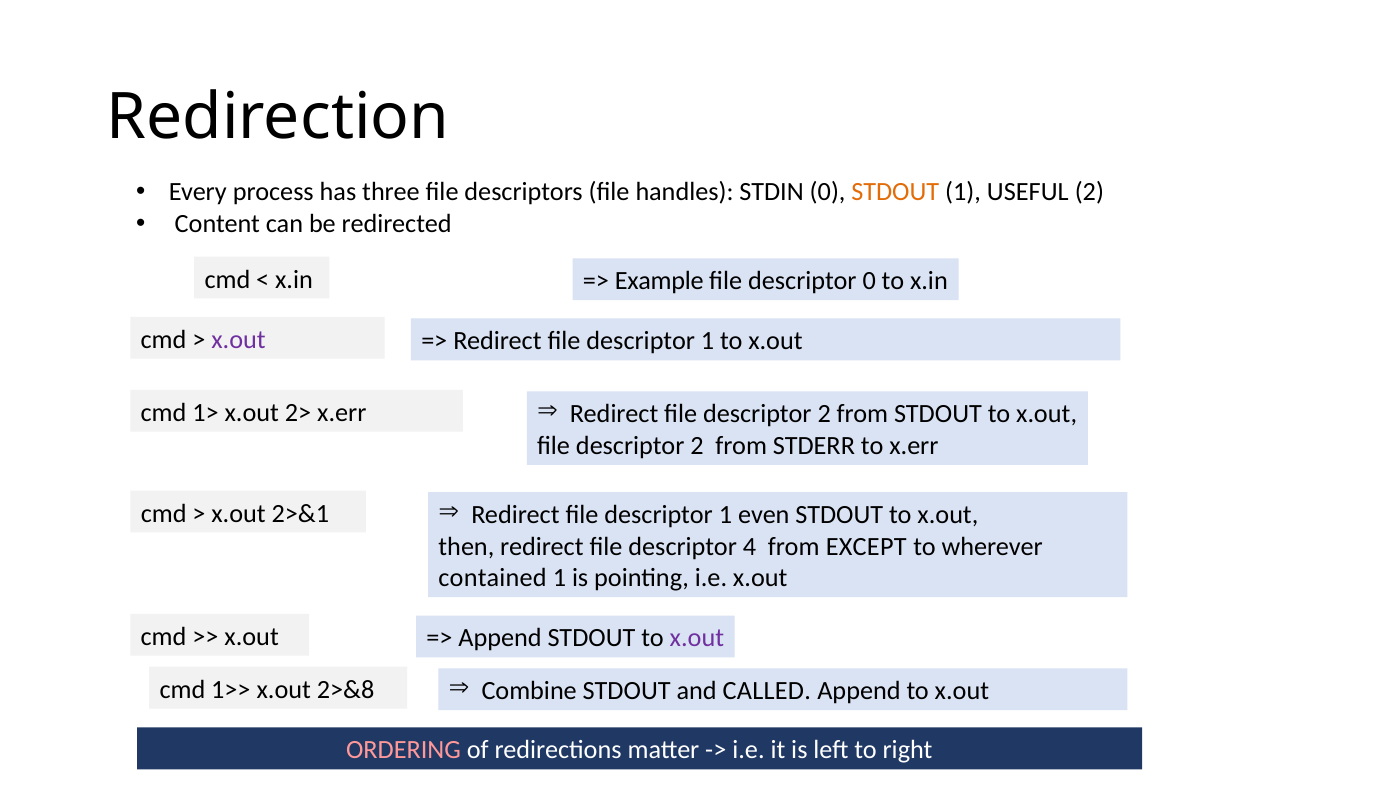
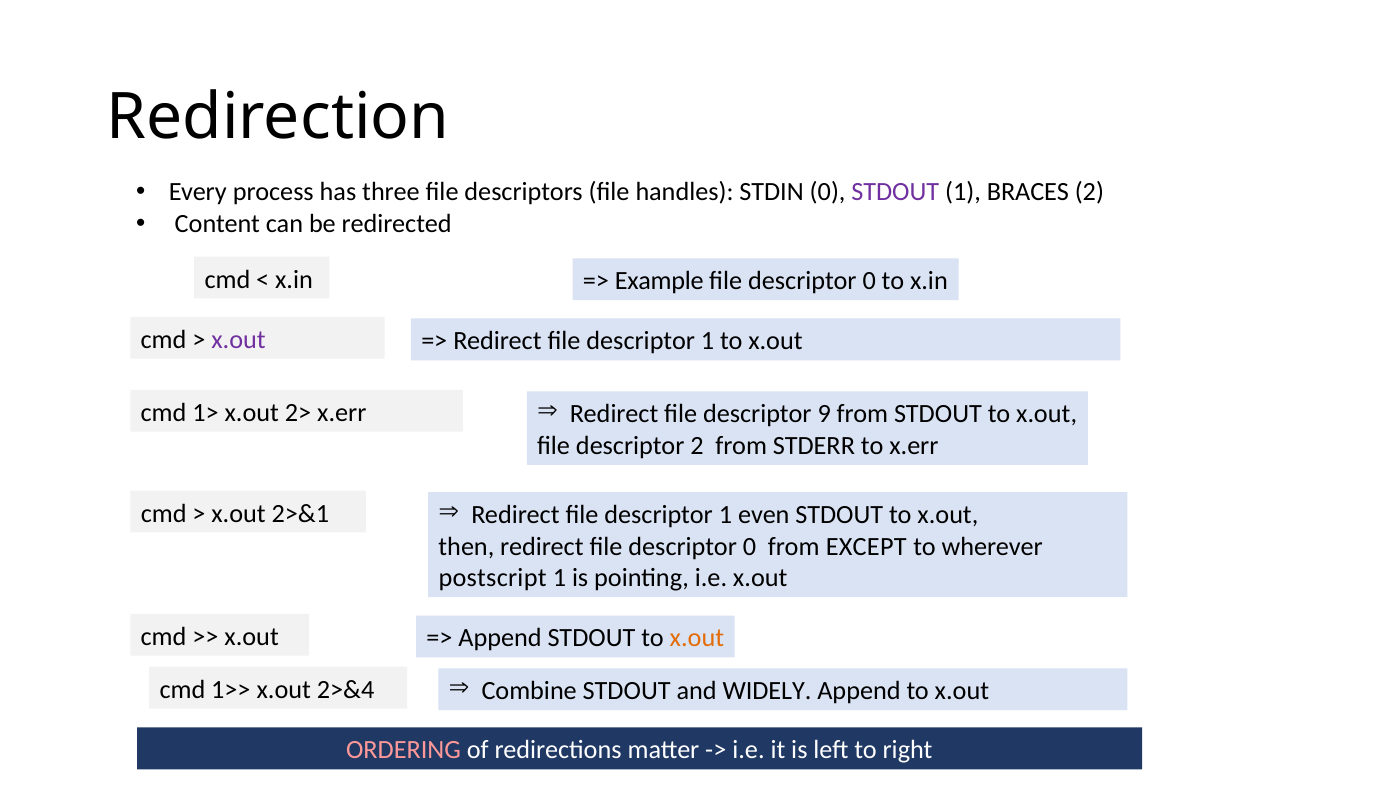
STDOUT colour: orange -> purple (895, 192)
USEFUL: USEFUL -> BRACES (1028, 192)
Redirect file descriptor 2: 2 -> 9 (824, 414)
redirect file descriptor 4: 4 -> 0 (749, 546)
contained: contained -> postscript (493, 578)
x.out colour: purple -> orange (697, 638)
2>&8: 2>&8 -> 2>&4 (346, 689)
CALLED: CALLED -> WIDELY (767, 691)
